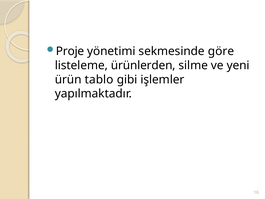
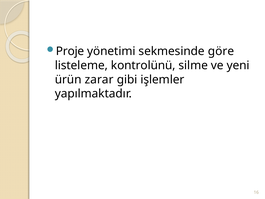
ürünlerden: ürünlerden -> kontrolünü (143, 65)
tablo: tablo -> zarar (99, 79)
